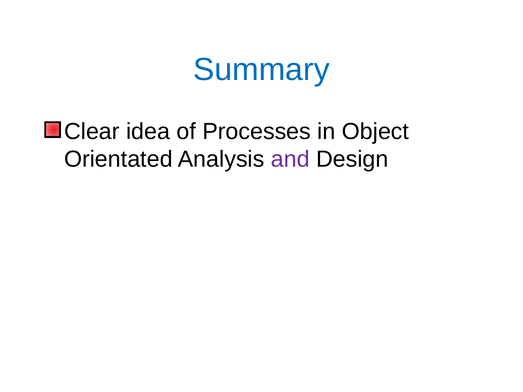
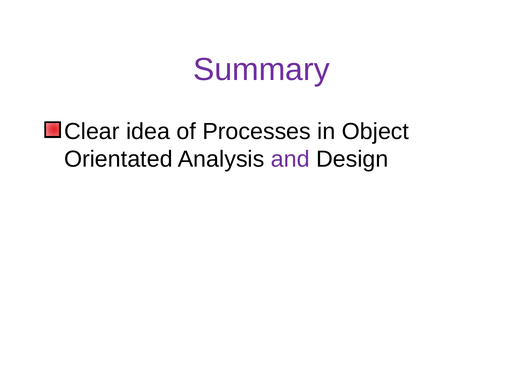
Summary colour: blue -> purple (261, 70)
